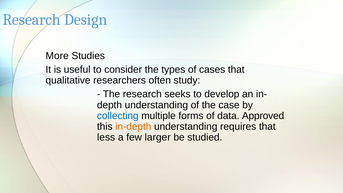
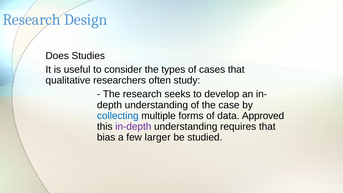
More: More -> Does (57, 56)
in-depth colour: orange -> purple (133, 127)
less: less -> bias (106, 137)
